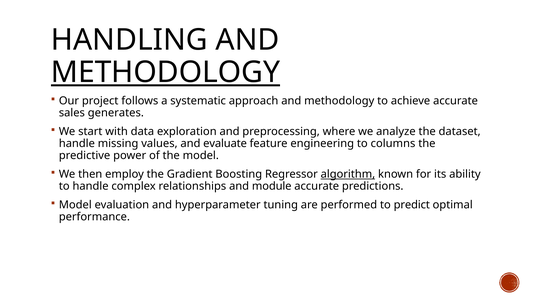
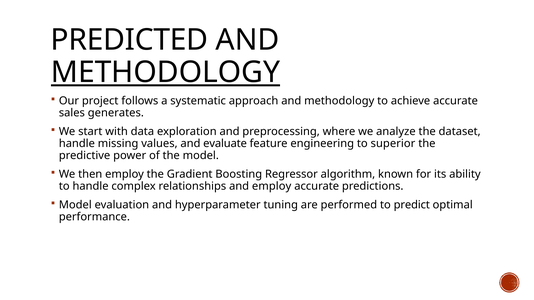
HANDLING: HANDLING -> PREDICTED (129, 40)
columns: columns -> superior (393, 144)
algorithm underline: present -> none (348, 174)
and module: module -> employ (272, 186)
